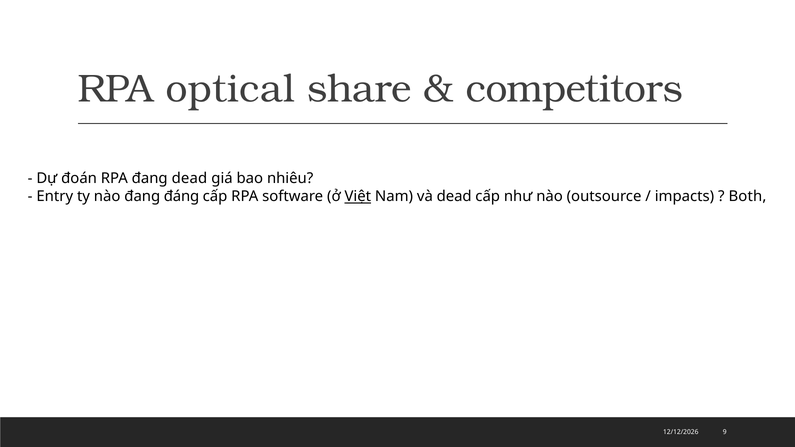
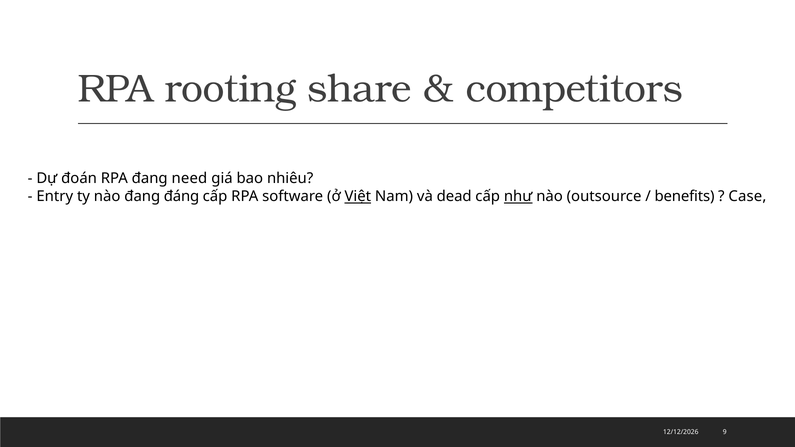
optical: optical -> rooting (231, 89)
đang dead: dead -> need (189, 179)
như underline: none -> present (518, 197)
impacts: impacts -> benefits (685, 197)
Both: Both -> Case (747, 197)
